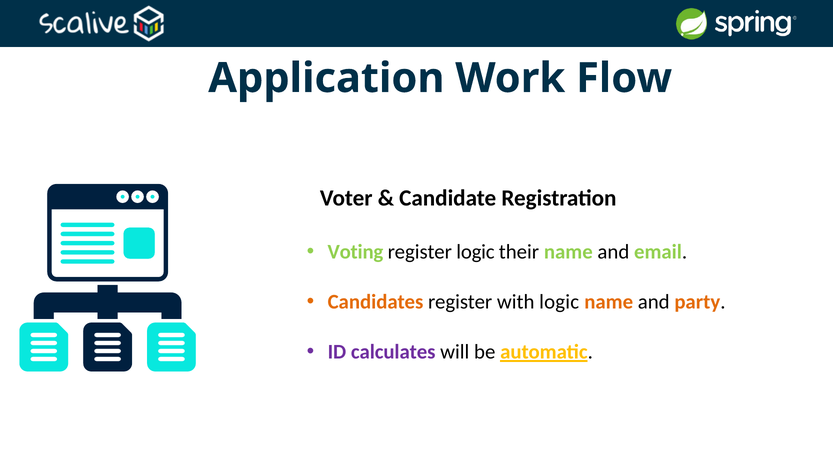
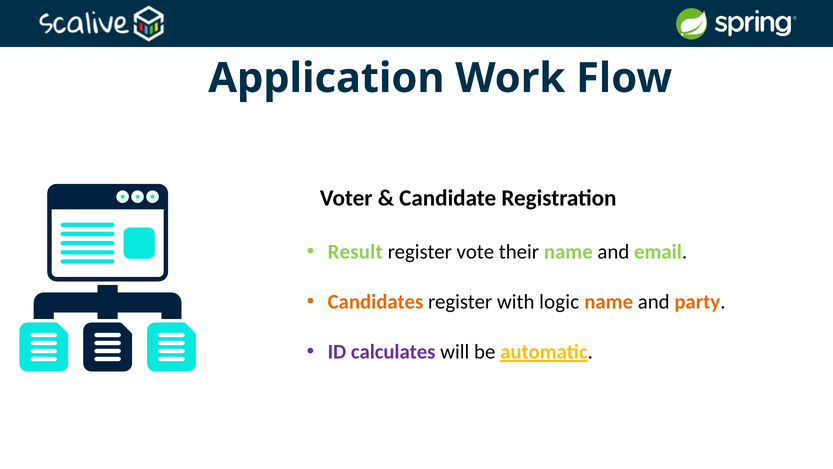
Voting: Voting -> Result (355, 252)
register logic: logic -> vote (475, 252)
